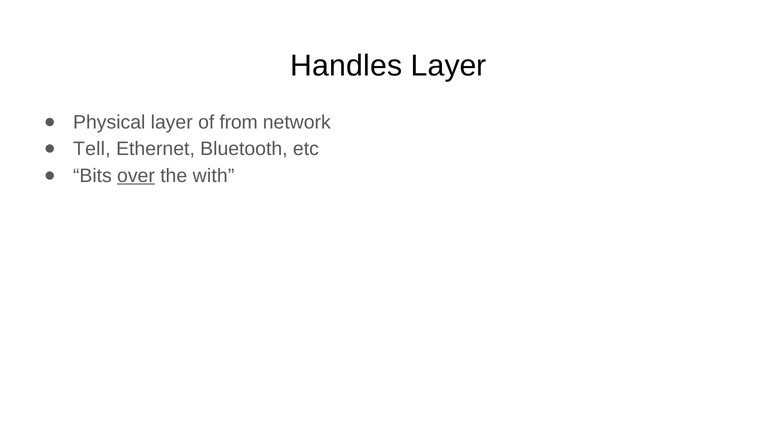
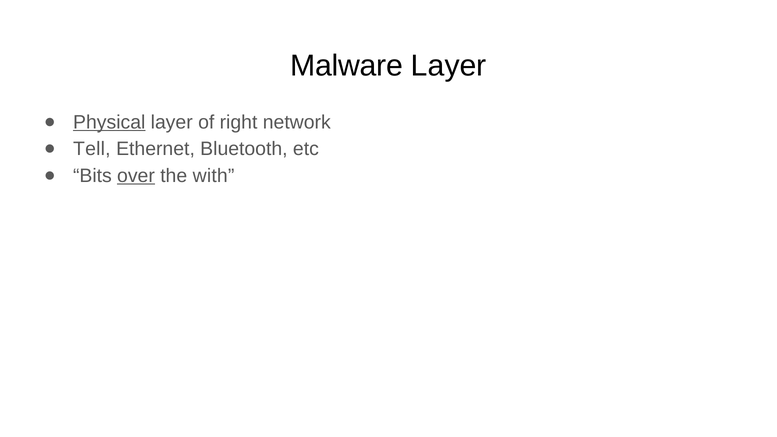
Handles: Handles -> Malware (347, 66)
Physical underline: none -> present (109, 122)
from: from -> right (239, 122)
